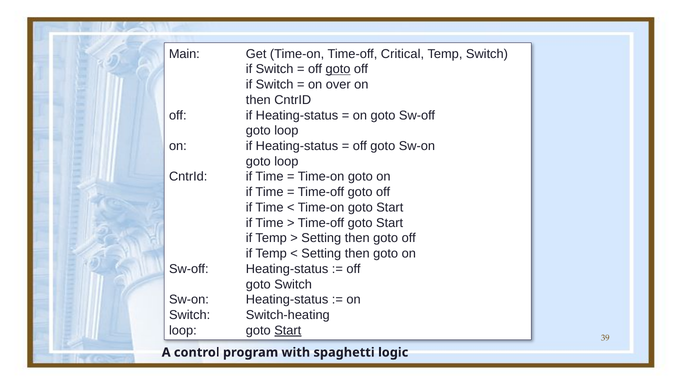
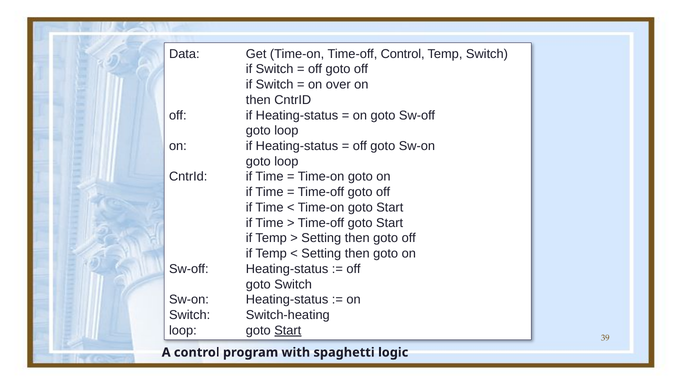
Main: Main -> Data (184, 54)
Time-off Critical: Critical -> Control (403, 54)
goto underline: present -> none (338, 69)
